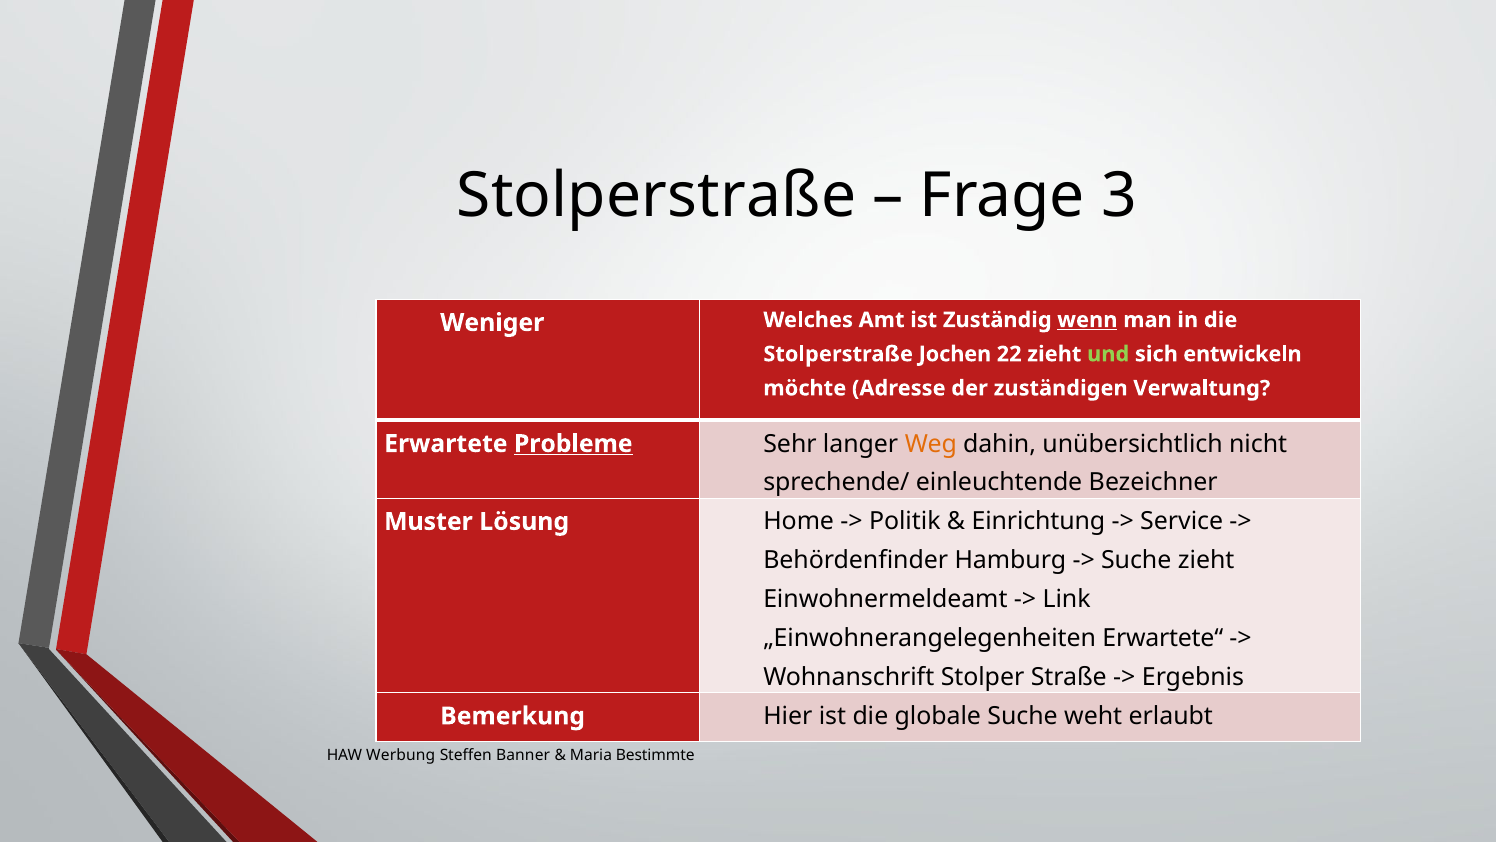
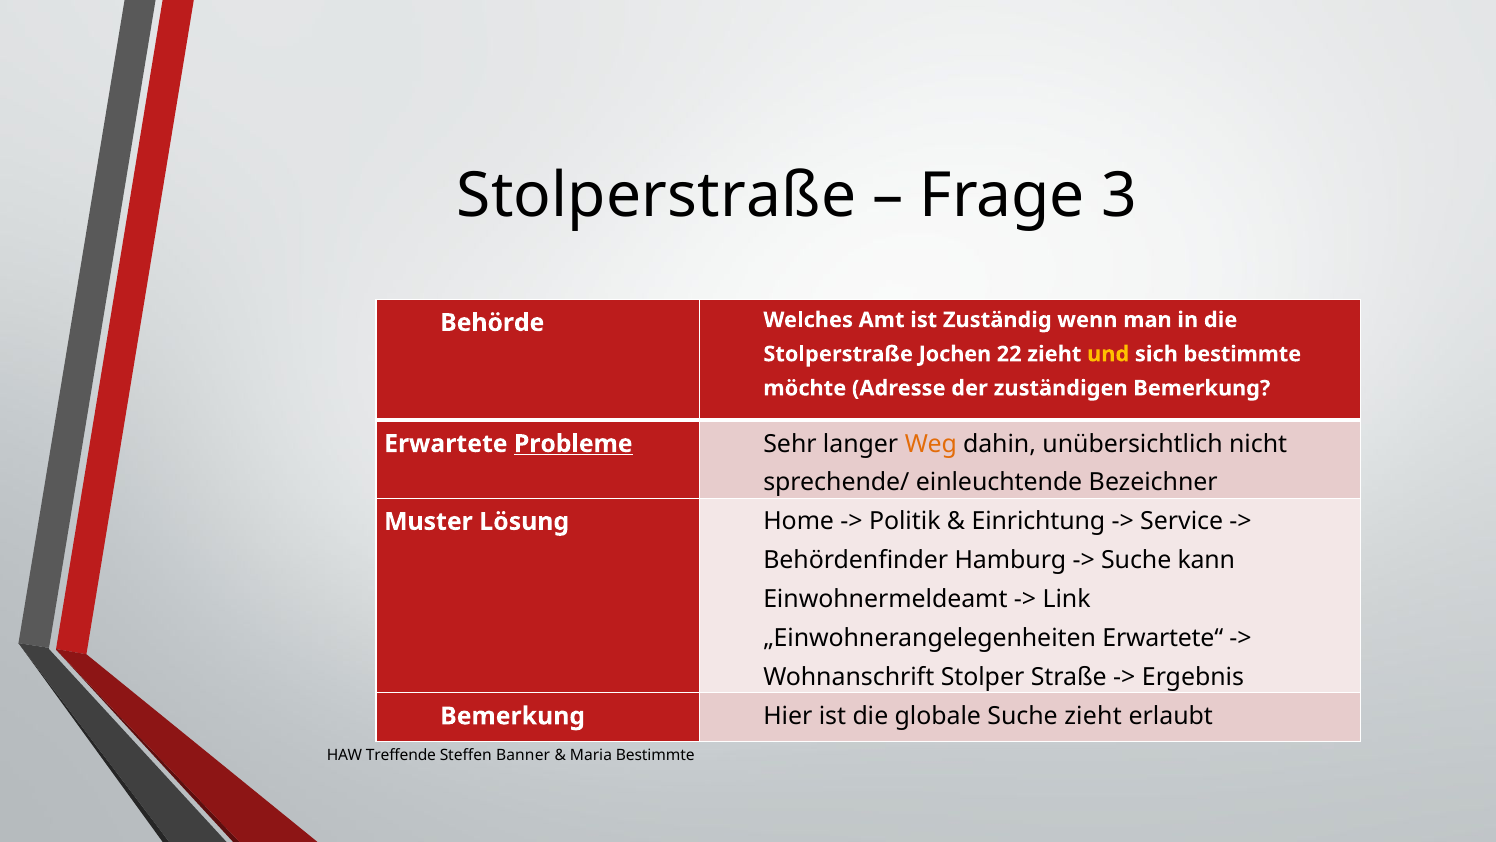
Weniger: Weniger -> Behörde (492, 323)
wenn underline: present -> none (1087, 320)
und colour: light green -> yellow (1108, 354)
sich entwickeln: entwickeln -> bestimmte (1242, 354)
zuständigen Verwaltung: Verwaltung -> Bemerkung (1202, 388)
Suche zieht: zieht -> kann (1206, 560)
Suche weht: weht -> zieht (1093, 716)
Werbung: Werbung -> Treffende (401, 755)
